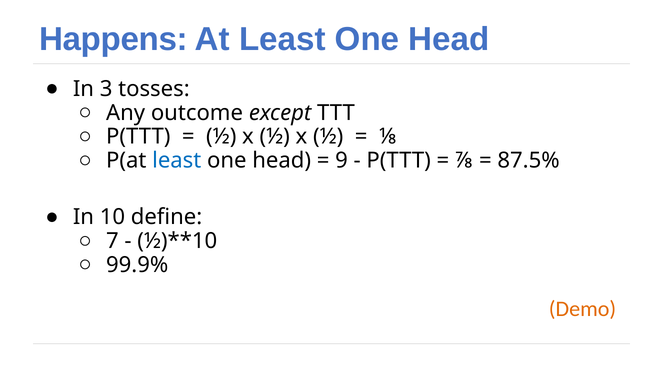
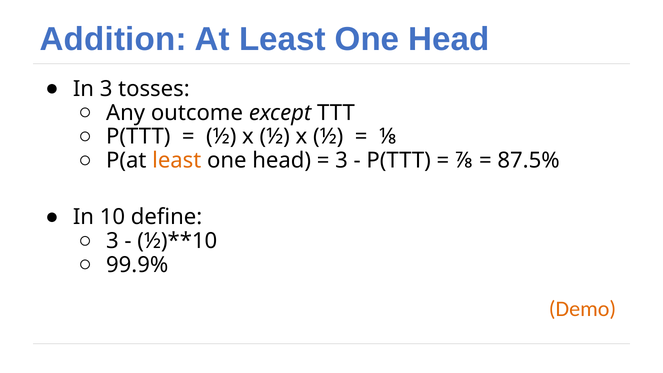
Happens: Happens -> Addition (113, 39)
least colour: blue -> orange (177, 161)
9: 9 -> 3 (341, 161)
7: 7 -> 3 (112, 241)
